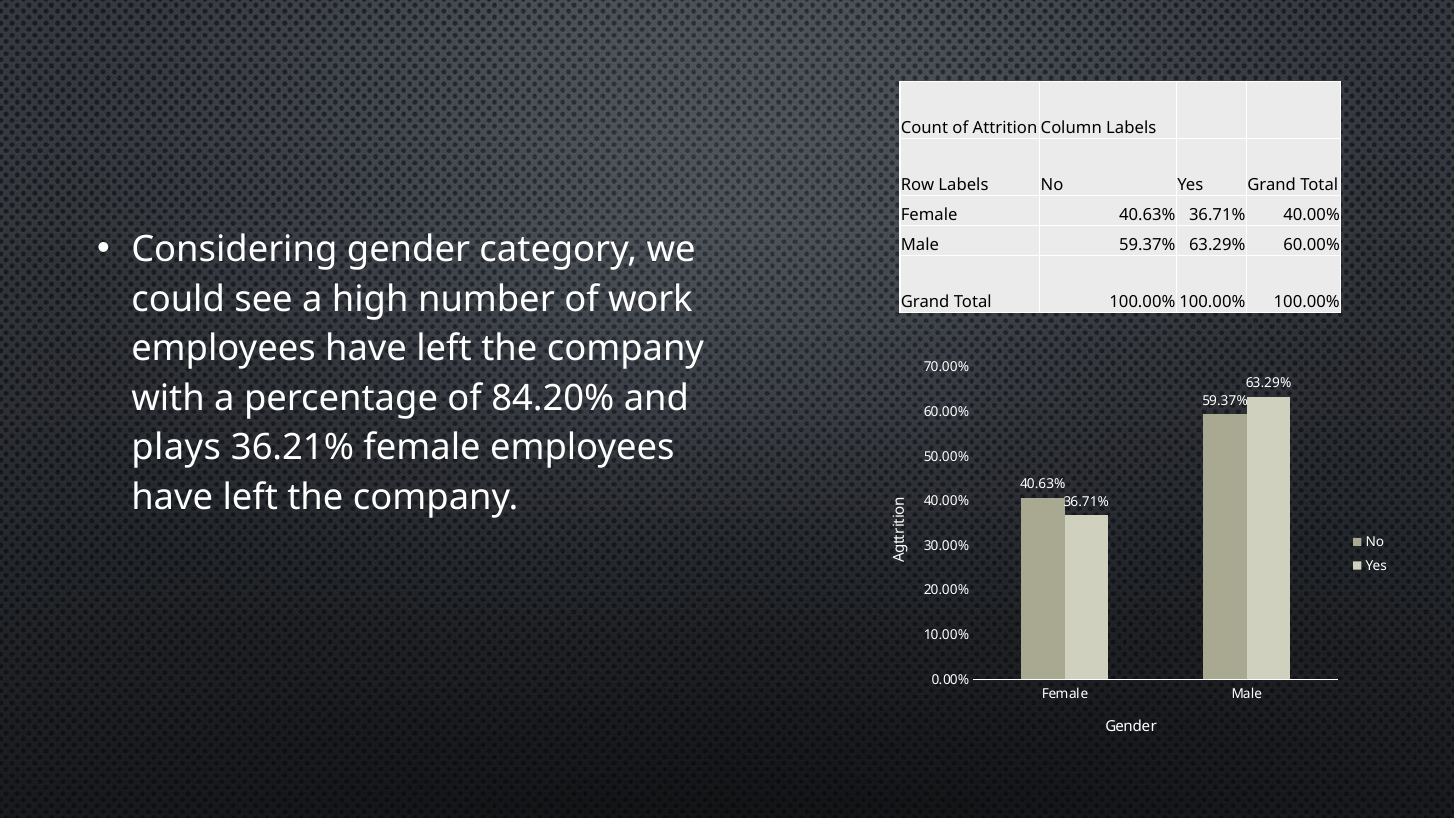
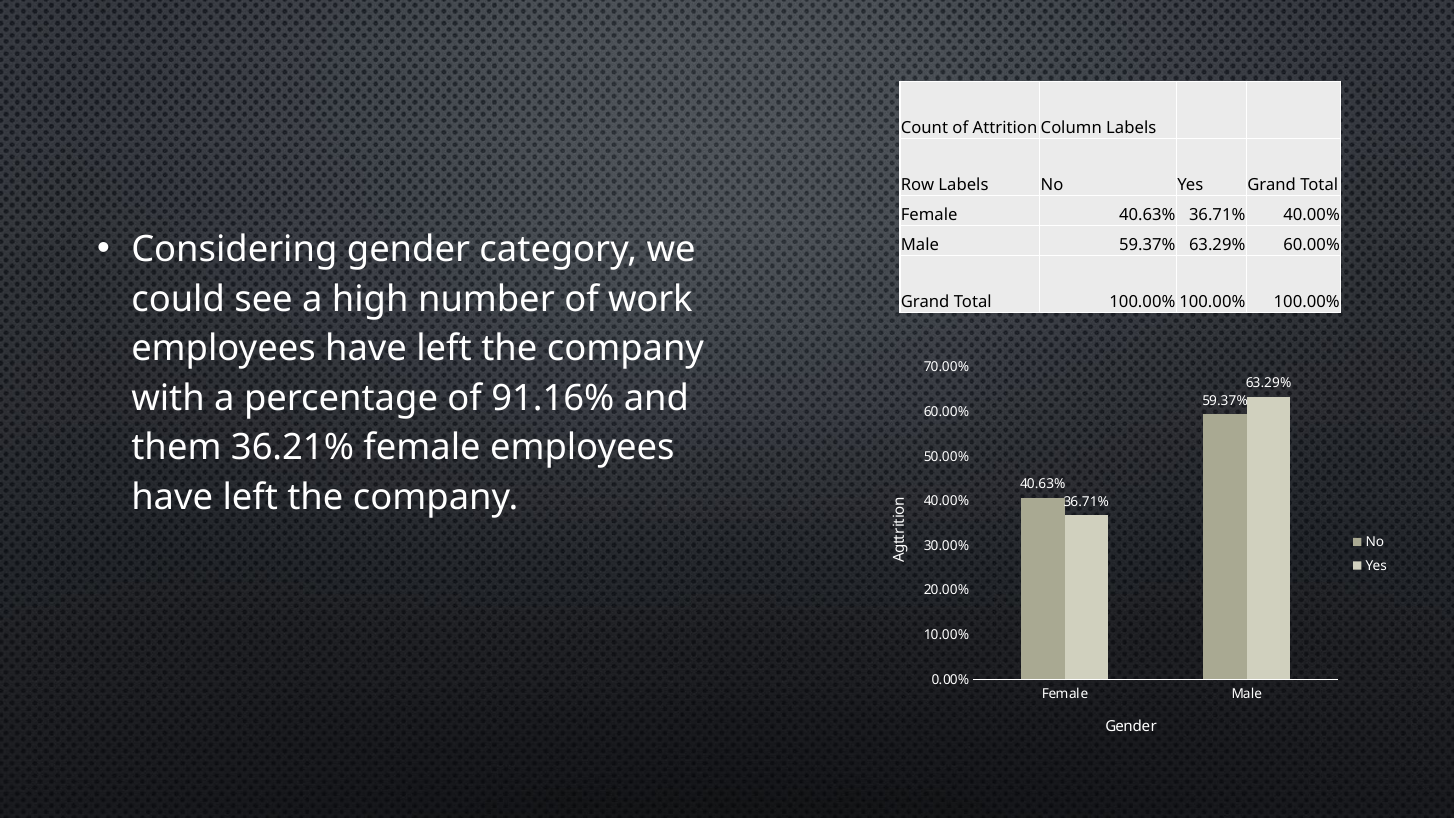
84.20%: 84.20% -> 91.16% (553, 398)
plays: plays -> them (176, 448)
